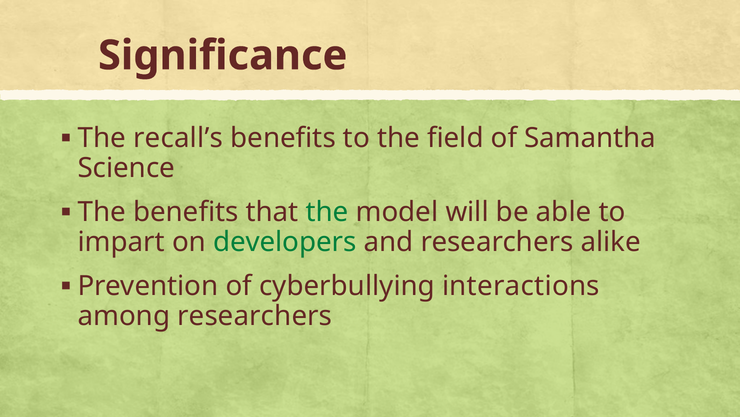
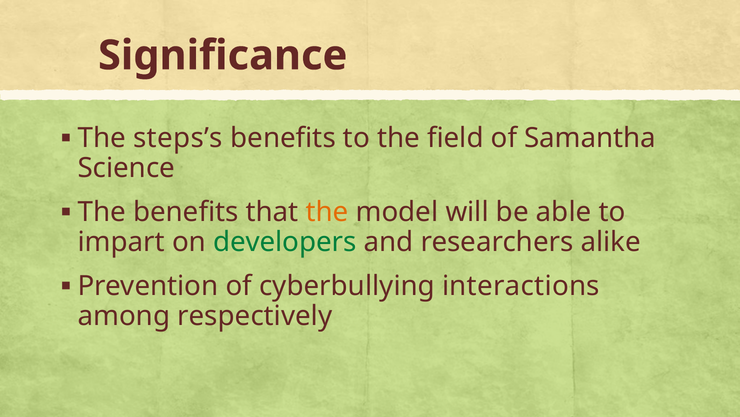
recall’s: recall’s -> steps’s (178, 138)
the colour: green -> orange (327, 212)
among researchers: researchers -> respectively (255, 316)
